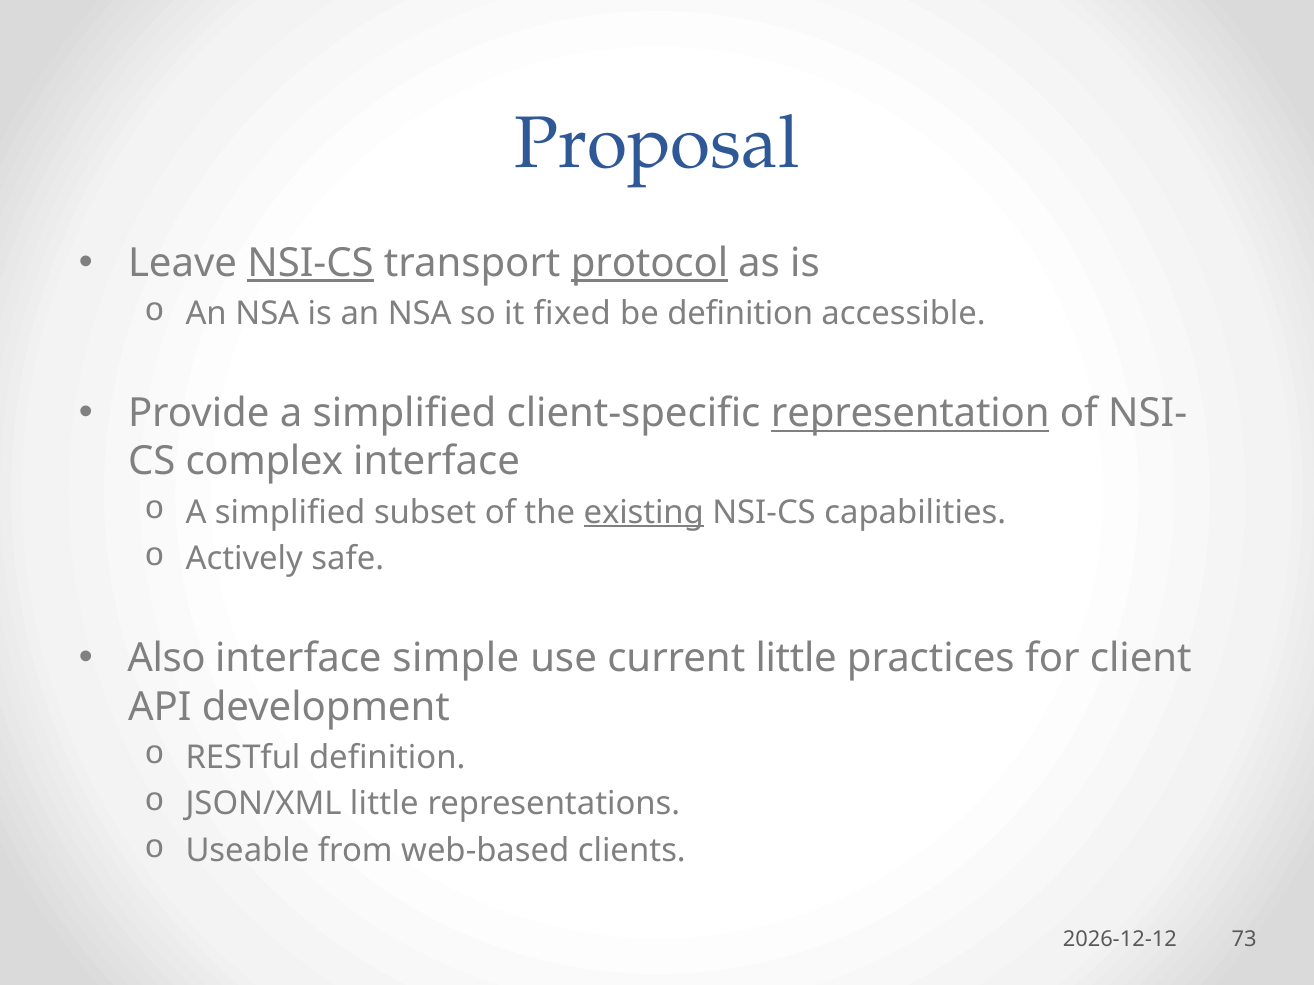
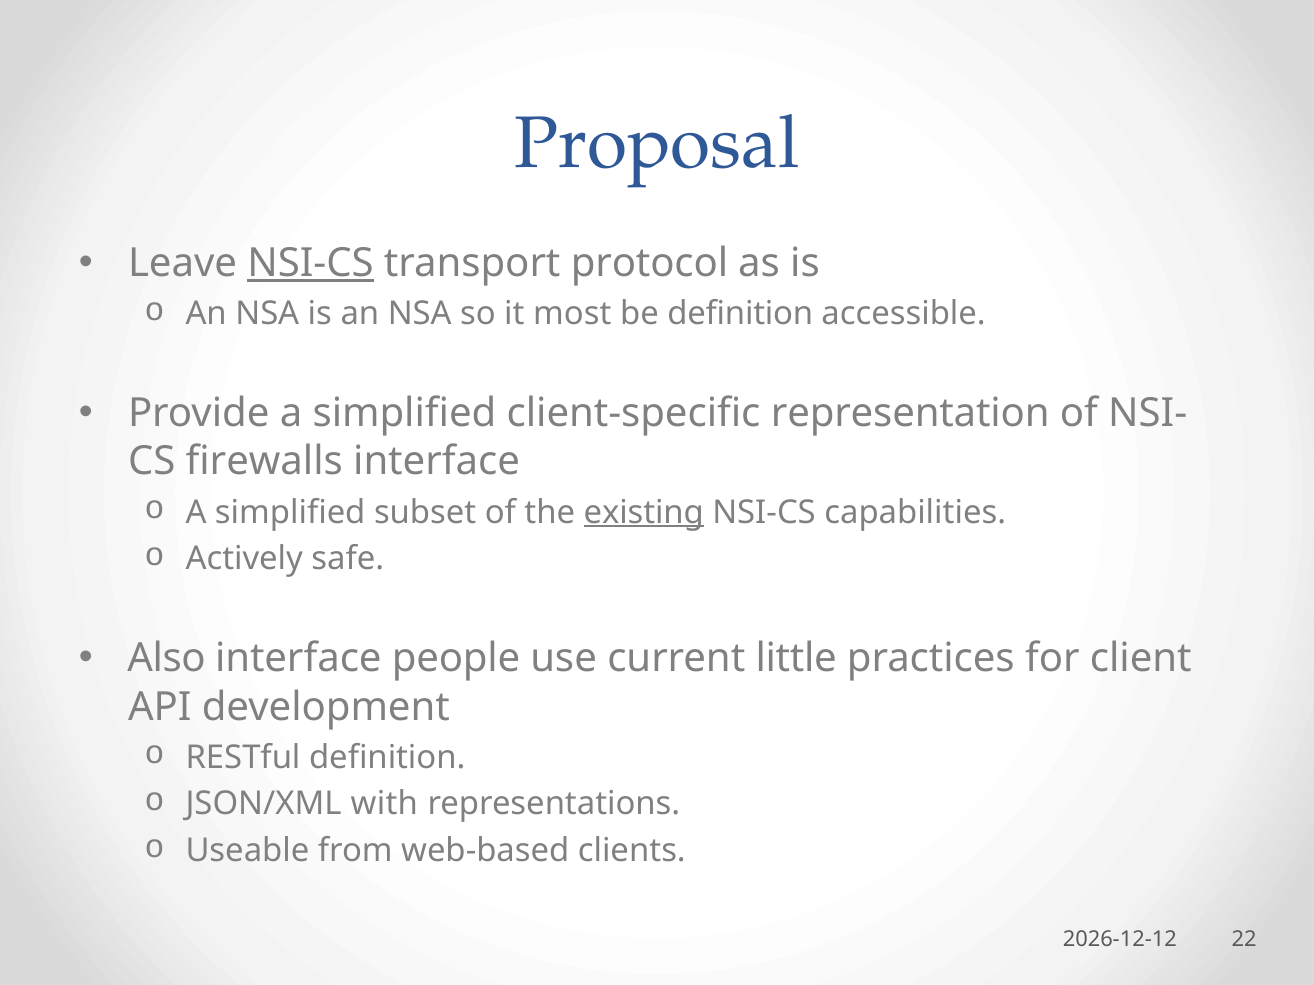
protocol underline: present -> none (649, 263)
fixed: fixed -> most (572, 314)
representation underline: present -> none (910, 414)
complex: complex -> firewalls (264, 462)
simple: simple -> people (456, 659)
JSON/XML little: little -> with (384, 804)
73: 73 -> 22 (1244, 939)
